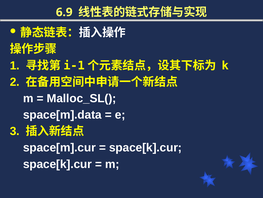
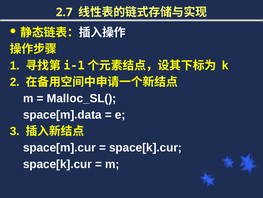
6.9: 6.9 -> 2.7 (64, 12)
